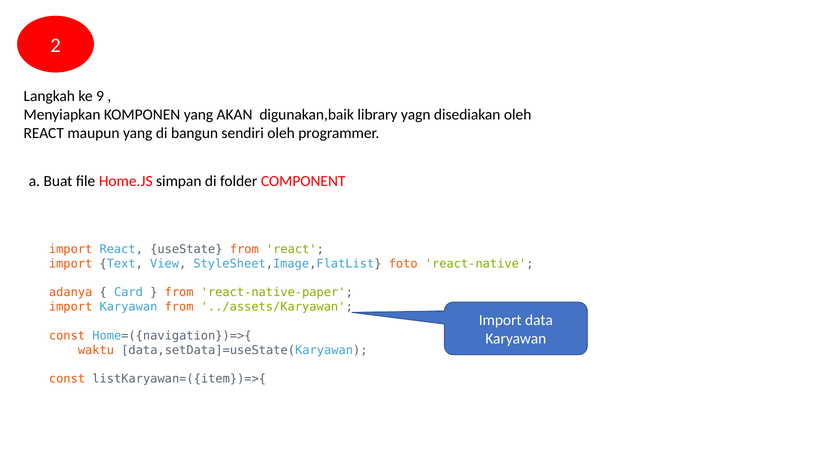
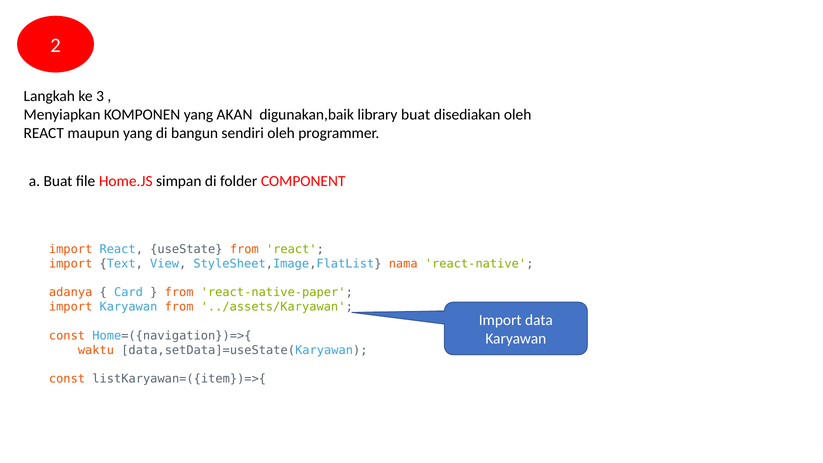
9: 9 -> 3 (100, 96)
library yagn: yagn -> buat (416, 114)
foto: foto -> nama (403, 264)
